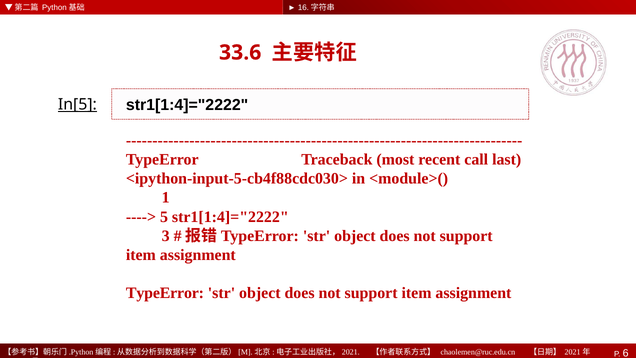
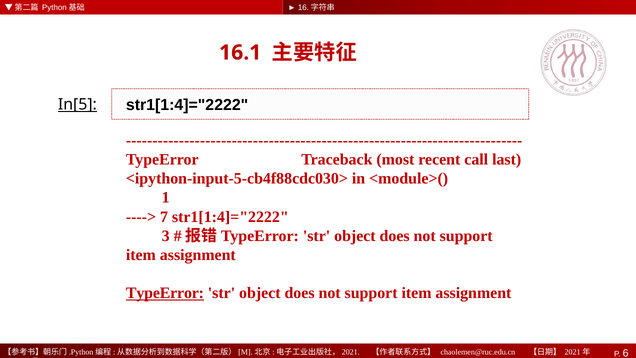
33.6: 33.6 -> 16.1 (240, 53)
5: 5 -> 7 (164, 217)
TypeError underline: none -> present (165, 293)
